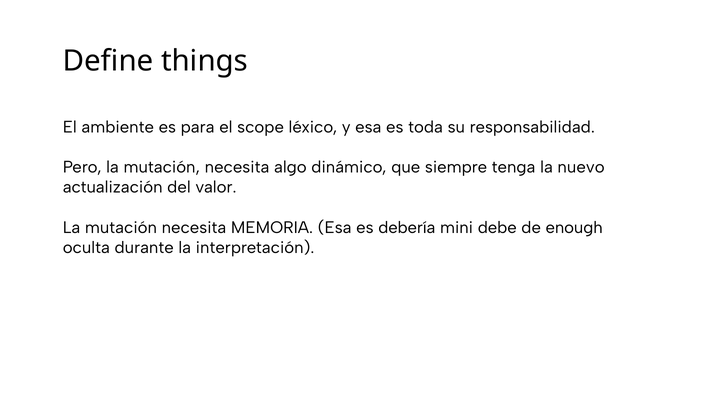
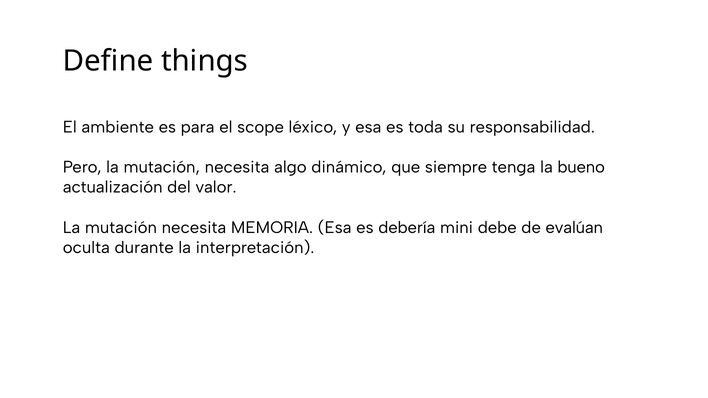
nuevo: nuevo -> bueno (581, 167)
enough: enough -> evalúan (574, 228)
